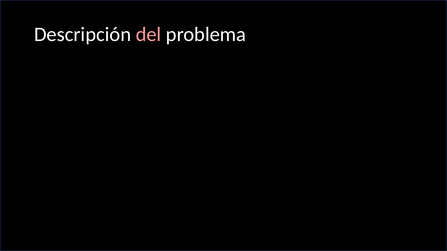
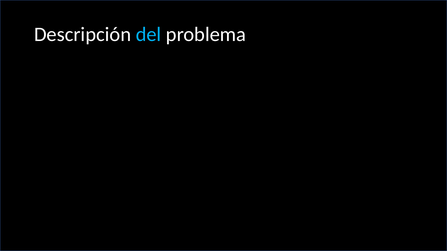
del colour: pink -> light blue (149, 35)
